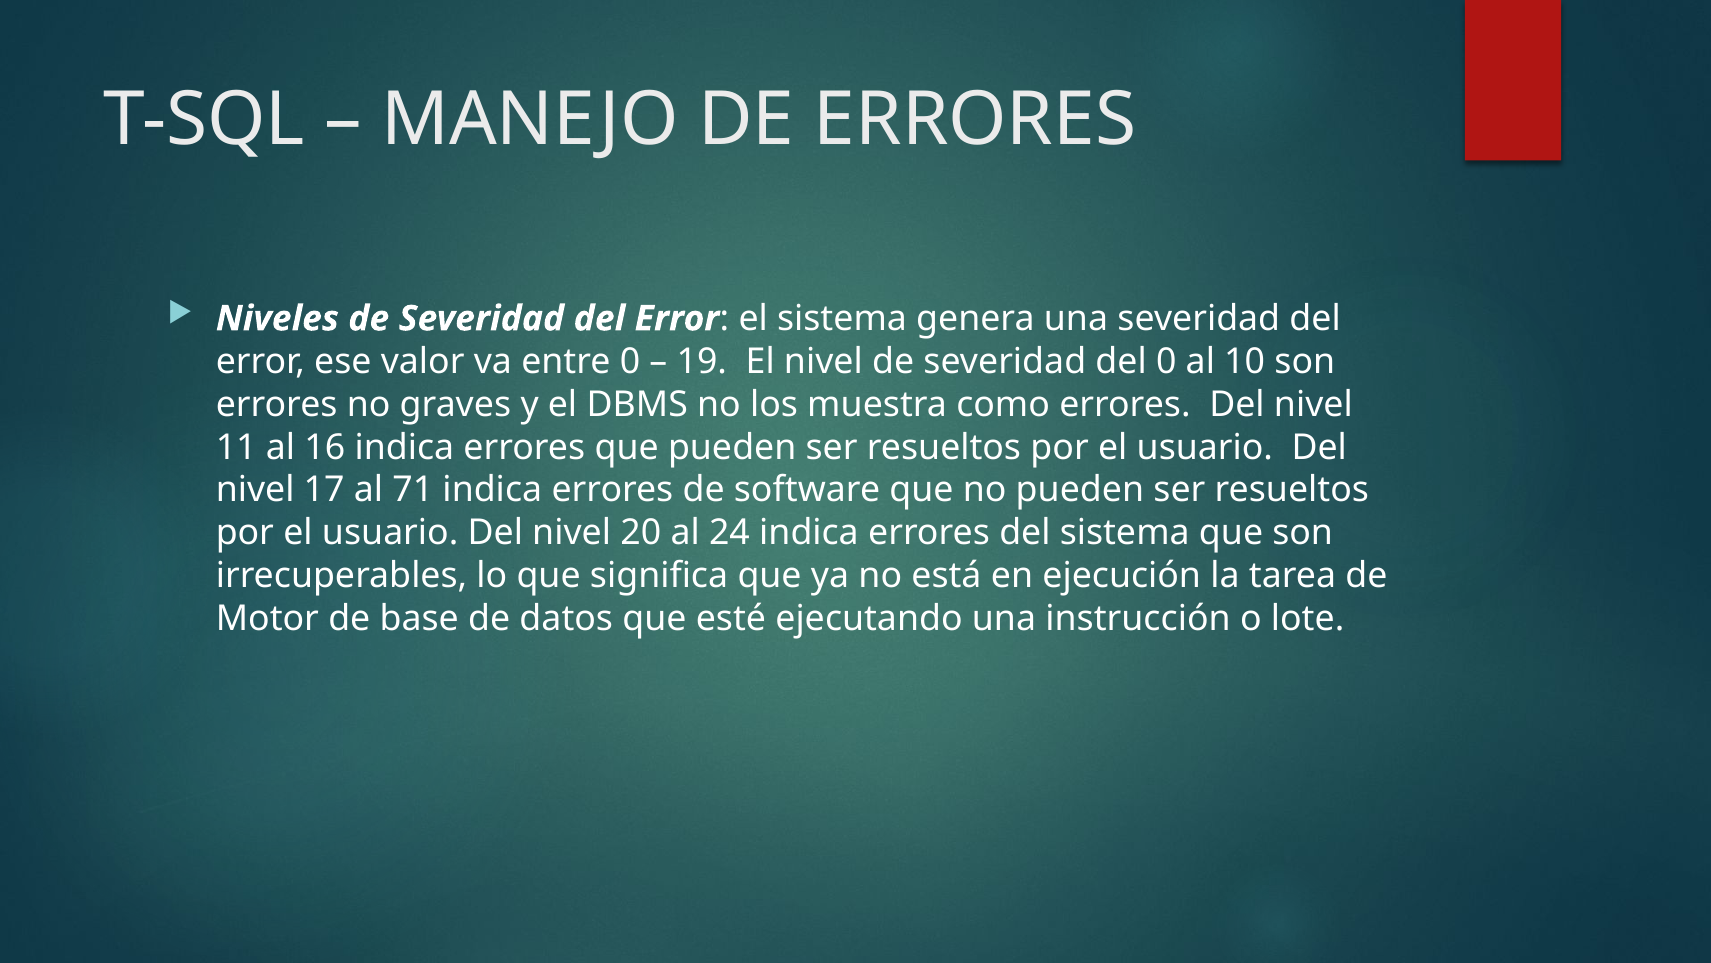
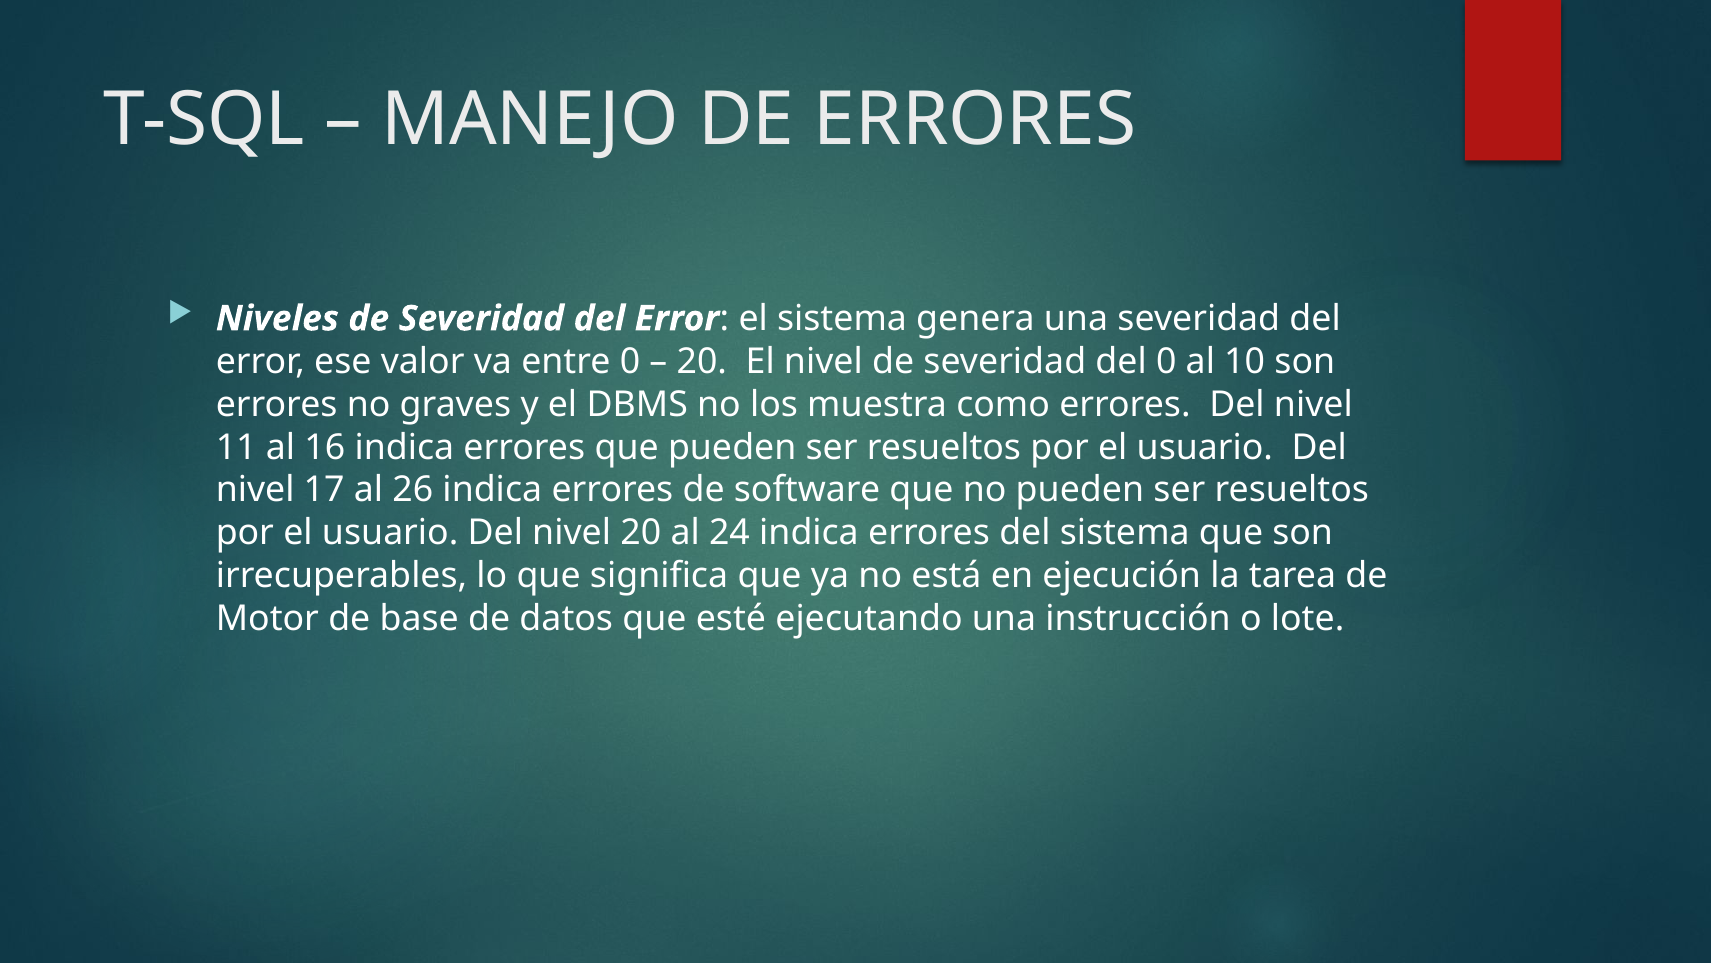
19: 19 -> 20 (702, 361)
71: 71 -> 26 (413, 490)
